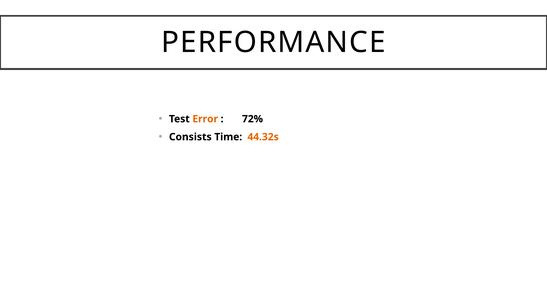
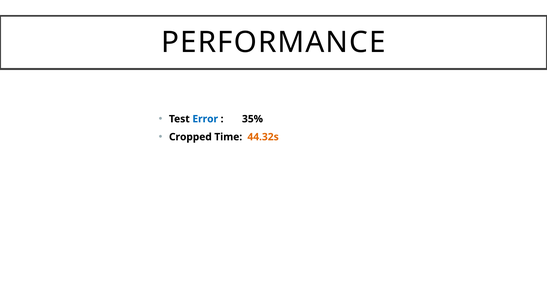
Error colour: orange -> blue (205, 119)
72%: 72% -> 35% (252, 119)
Consists: Consists -> Cropped (190, 137)
